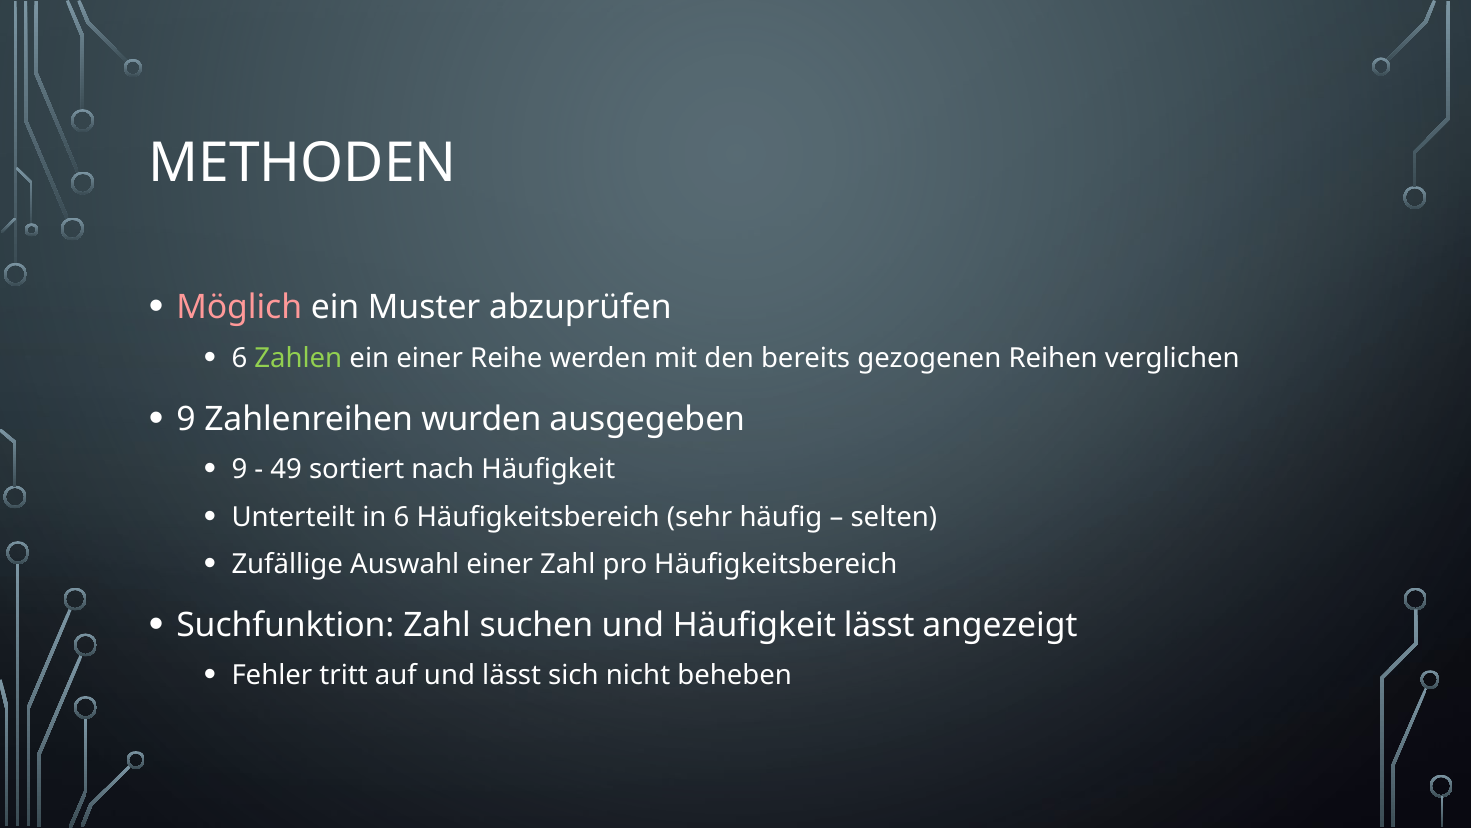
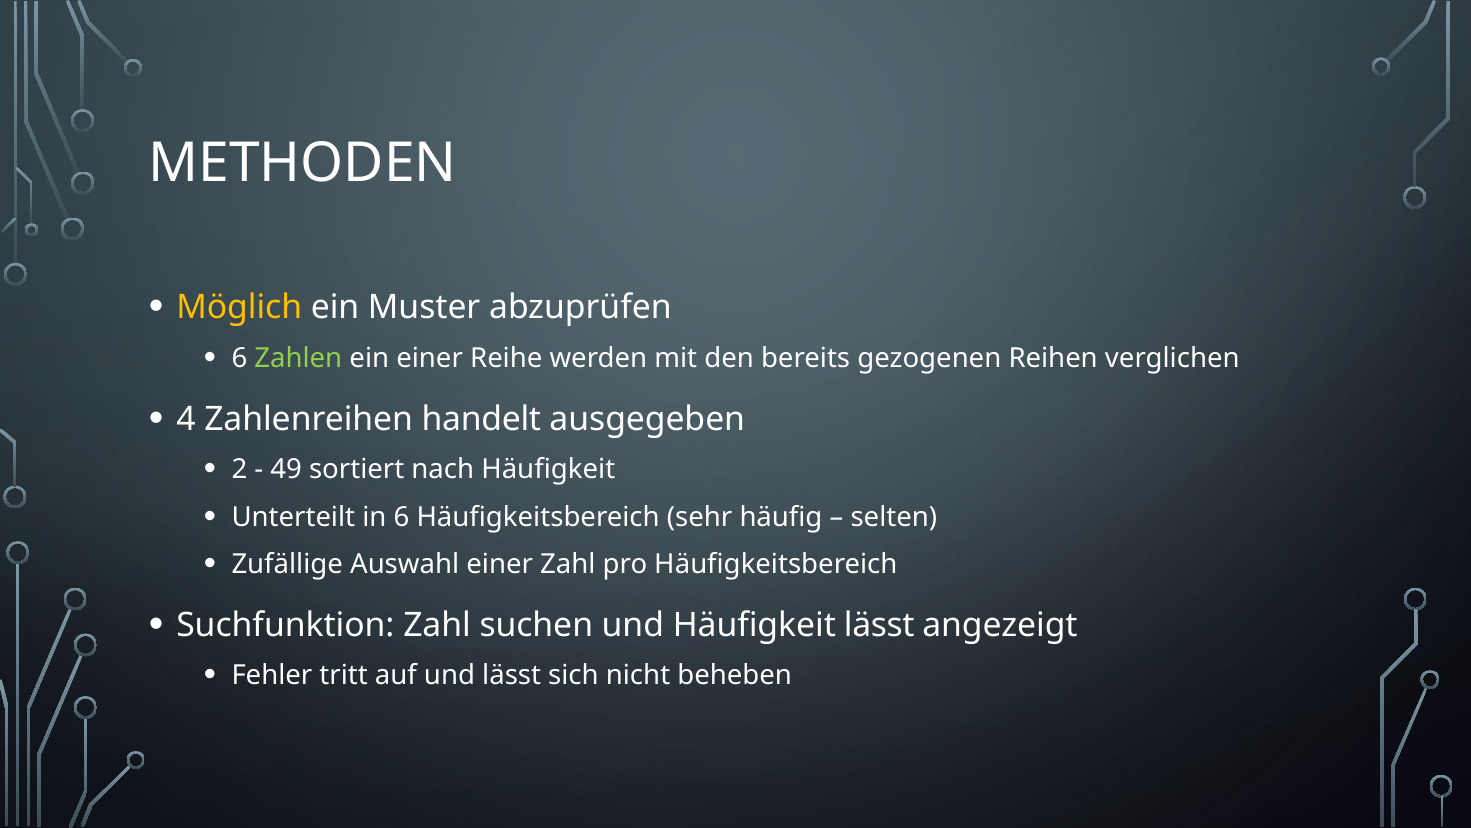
Möglich colour: pink -> yellow (239, 308)
9: 9 -> 4 (186, 419)
wurden: wurden -> handelt (481, 419)
9: 9 -> 2 (239, 469)
